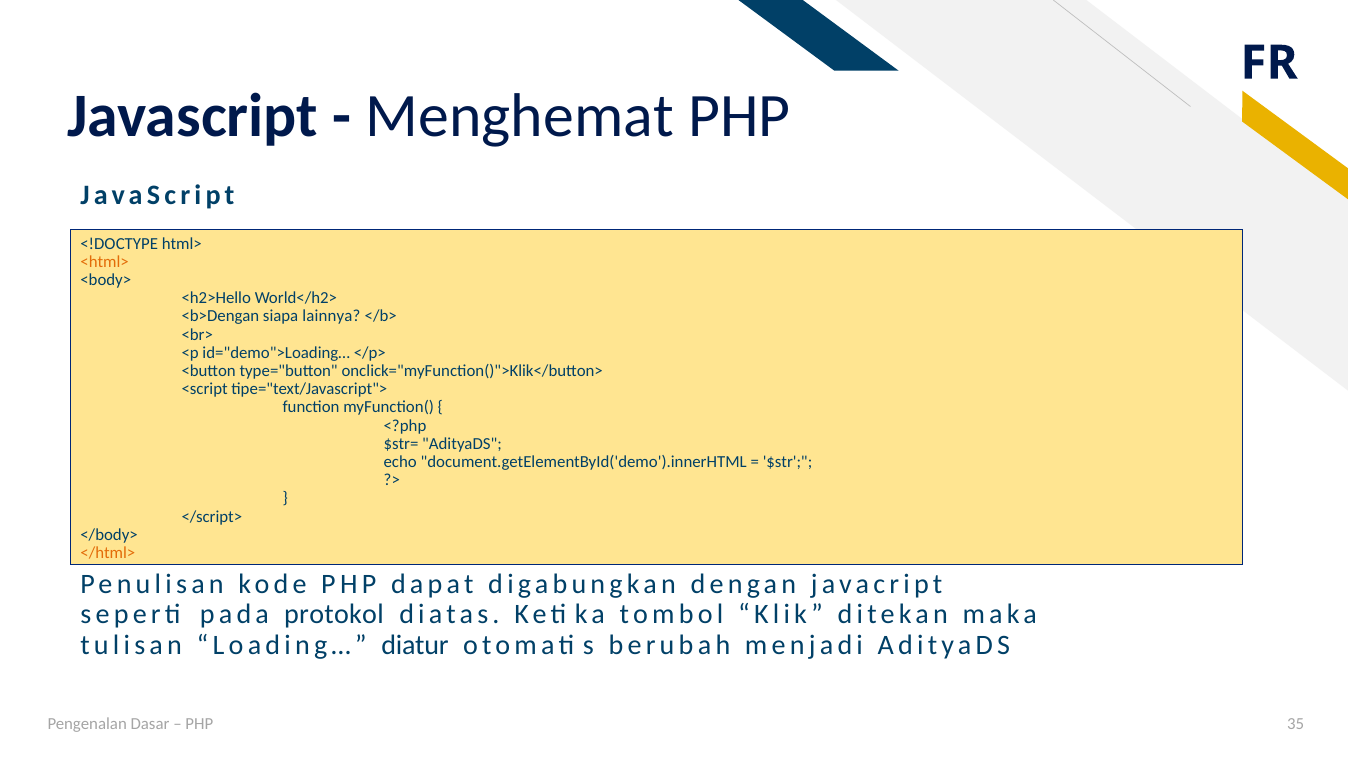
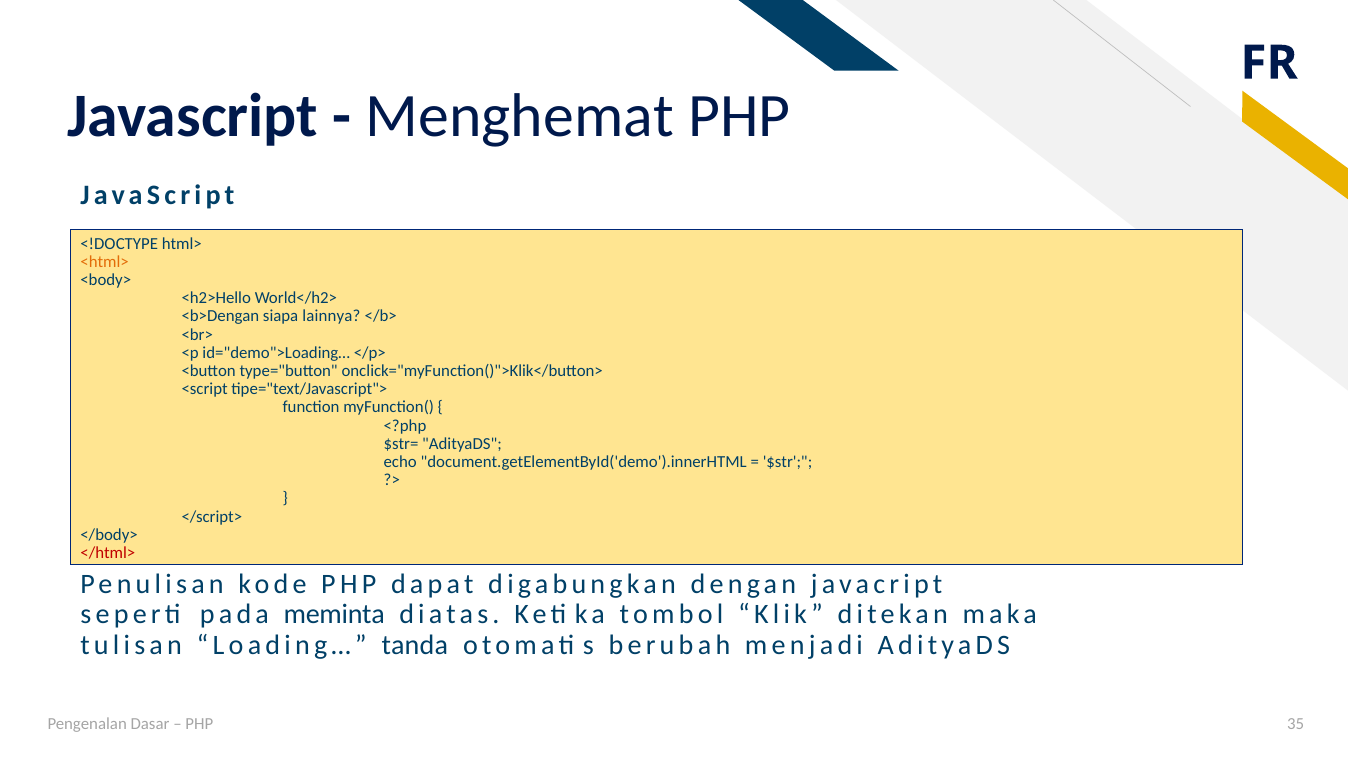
</html> colour: orange -> red (108, 553)
protokol: protokol -> meminta (334, 615)
diatur: diatur -> tanda (415, 645)
